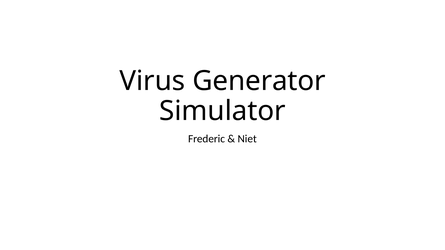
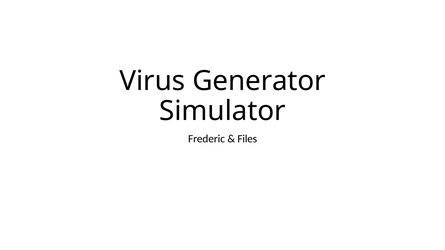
Niet: Niet -> Files (247, 139)
